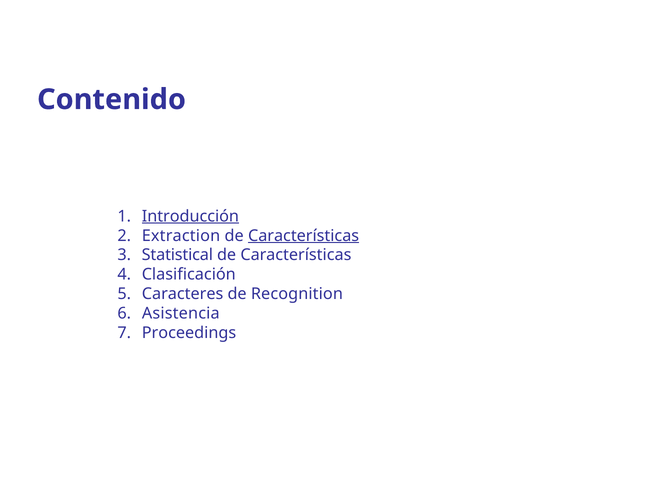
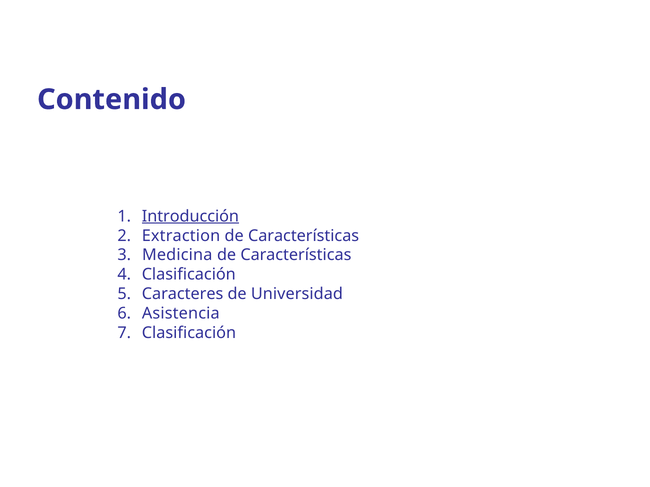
Características underline: present -> none (304, 236)
Statistical: Statistical -> Medicina (177, 255)
Recognition: Recognition -> Universidad (297, 294)
Proceedings: Proceedings -> Clasificación (189, 333)
